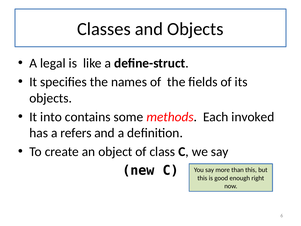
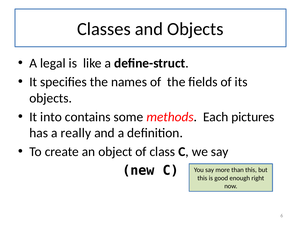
invoked: invoked -> pictures (253, 117)
refers: refers -> really (76, 133)
